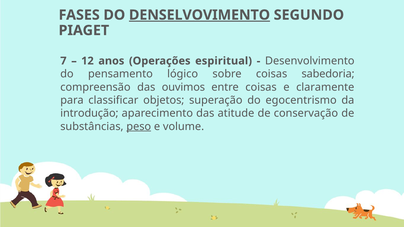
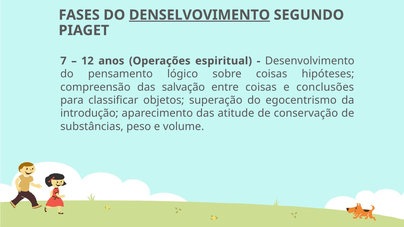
sabedoria: sabedoria -> hipóteses (328, 74)
ouvimos: ouvimos -> salvação (183, 87)
claramente: claramente -> conclusões (325, 87)
peso underline: present -> none (139, 127)
